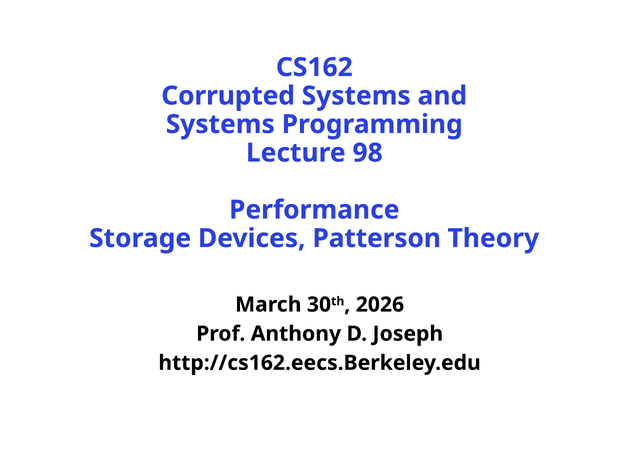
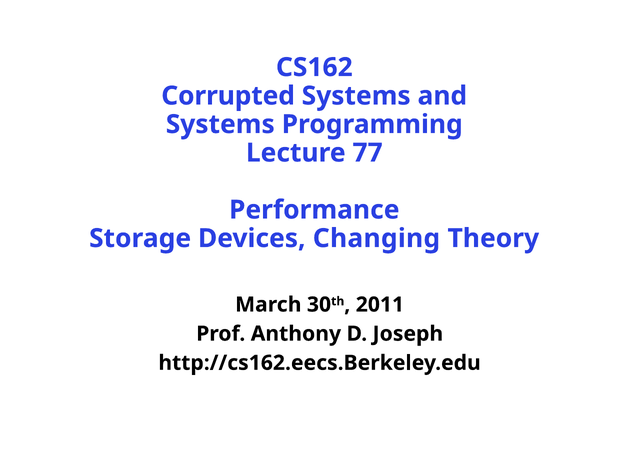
98: 98 -> 77 (368, 153)
Patterson: Patterson -> Changing (376, 239)
2026: 2026 -> 2011 (380, 305)
